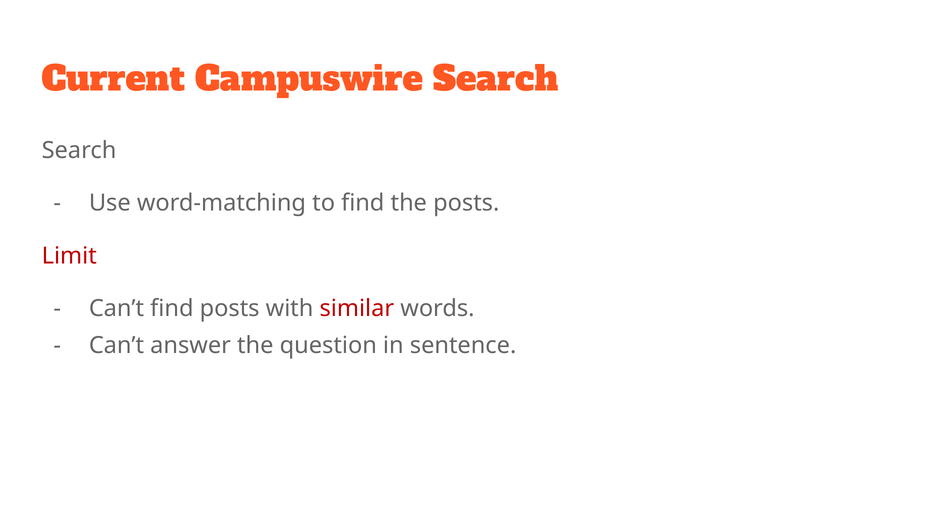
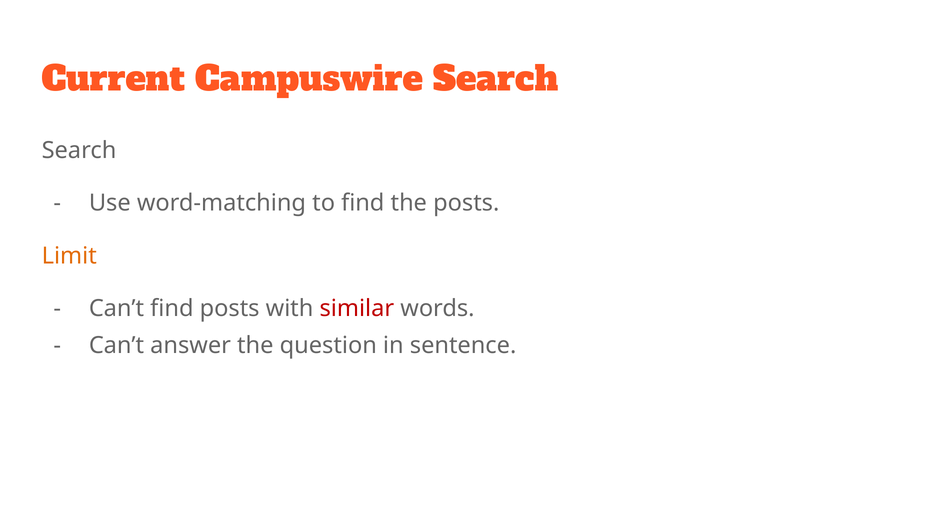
Limit colour: red -> orange (69, 256)
